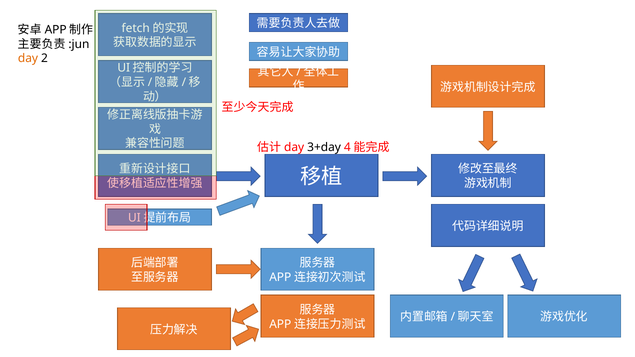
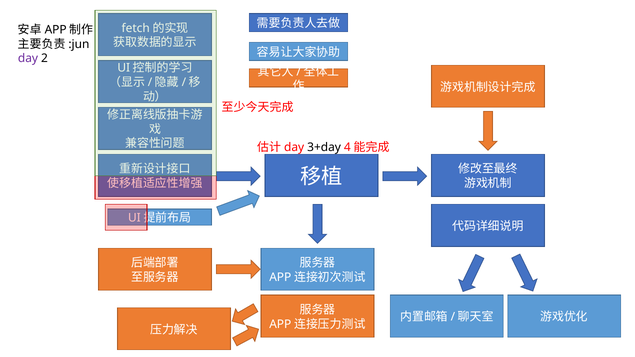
day colour: orange -> purple (28, 58)
